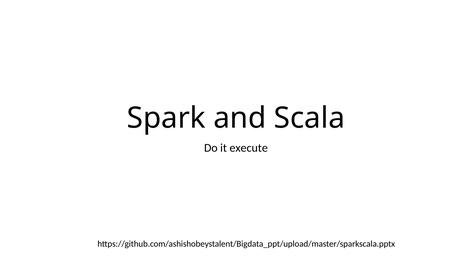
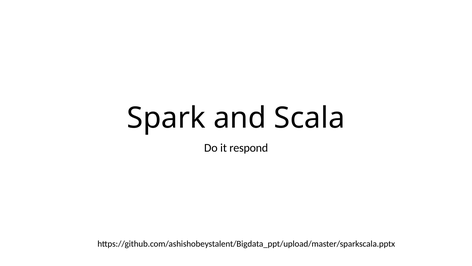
execute: execute -> respond (249, 148)
